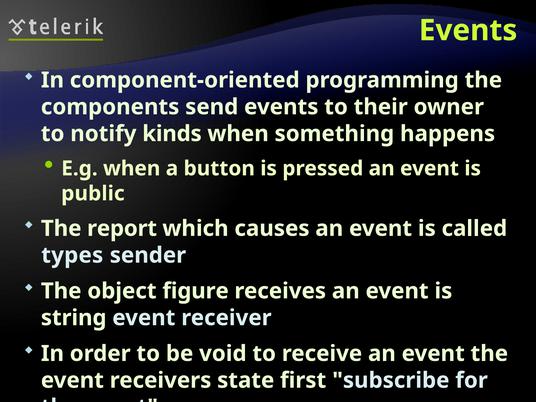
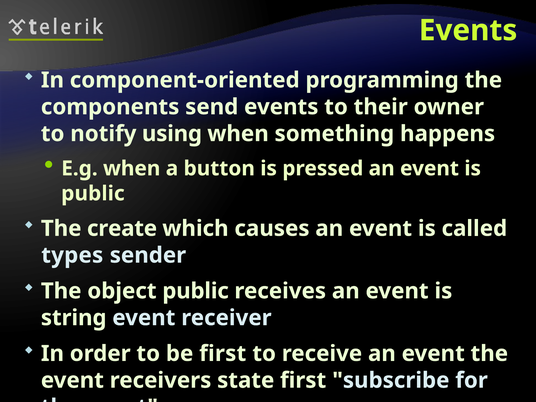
kinds: kinds -> using (172, 134)
report: report -> create (122, 228)
object figure: figure -> public (196, 291)
be void: void -> first (223, 354)
